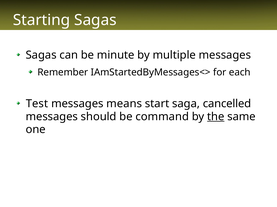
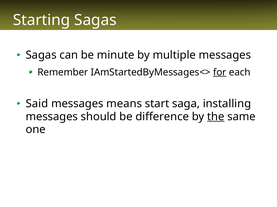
for underline: none -> present (220, 72)
Test: Test -> Said (37, 104)
cancelled: cancelled -> installing (227, 104)
command: command -> difference (162, 117)
